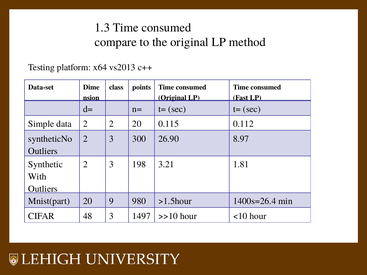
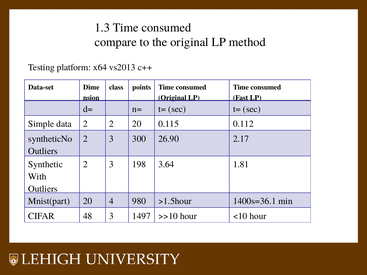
8.97: 8.97 -> 2.17 (241, 139)
3.21: 3.21 -> 3.64 (166, 165)
9: 9 -> 4 (111, 201)
1400s=26.4: 1400s=26.4 -> 1400s=36.1 (255, 201)
